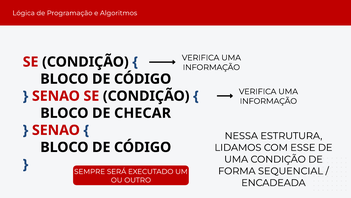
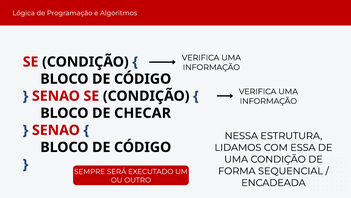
ESSE: ESSE -> ESSA (303, 147)
